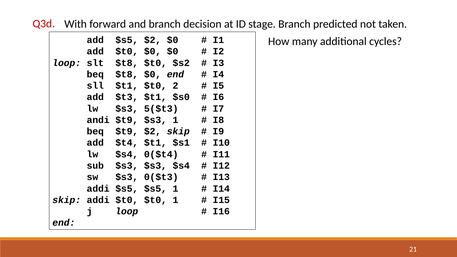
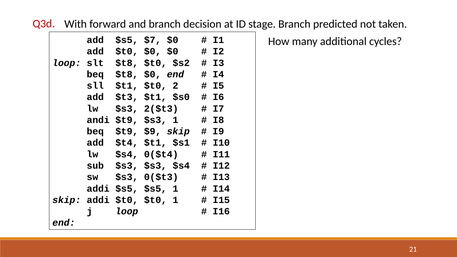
$s5 $2: $2 -> $7 (153, 40)
5($t3: 5($t3 -> 2($t3 (161, 109)
$t9 $2: $2 -> $9 (153, 131)
